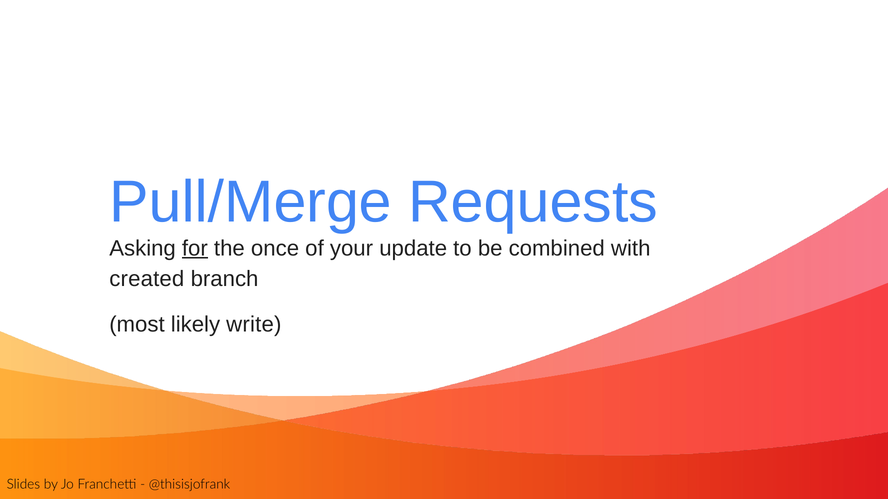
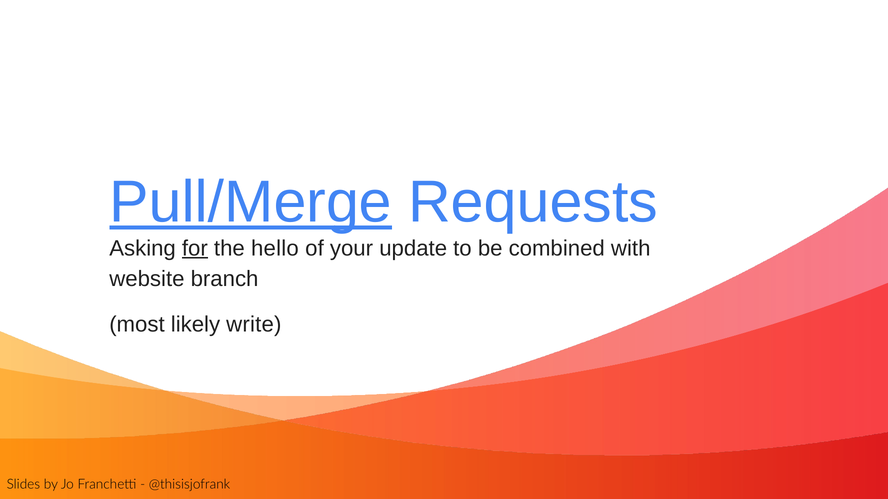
Pull/Merge underline: none -> present (251, 202)
once: once -> hello (275, 248)
created: created -> website (147, 279)
